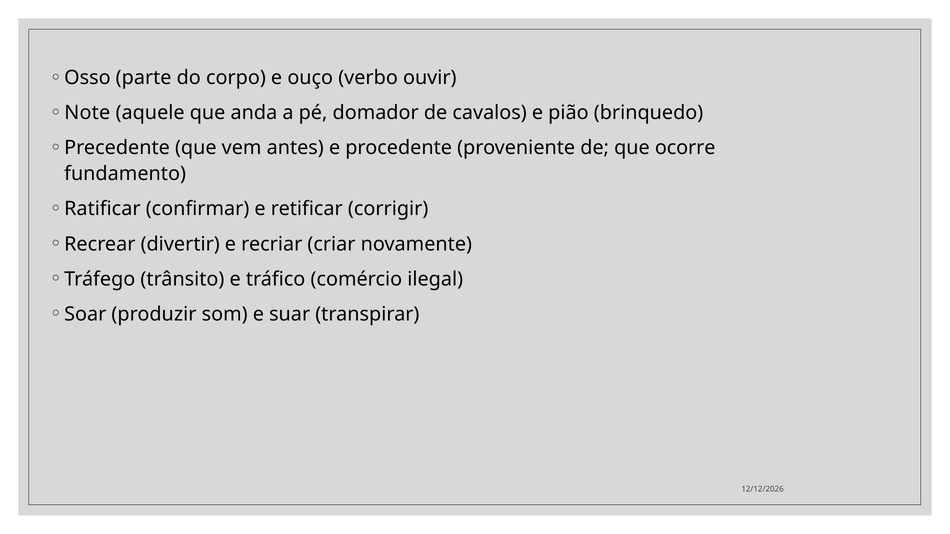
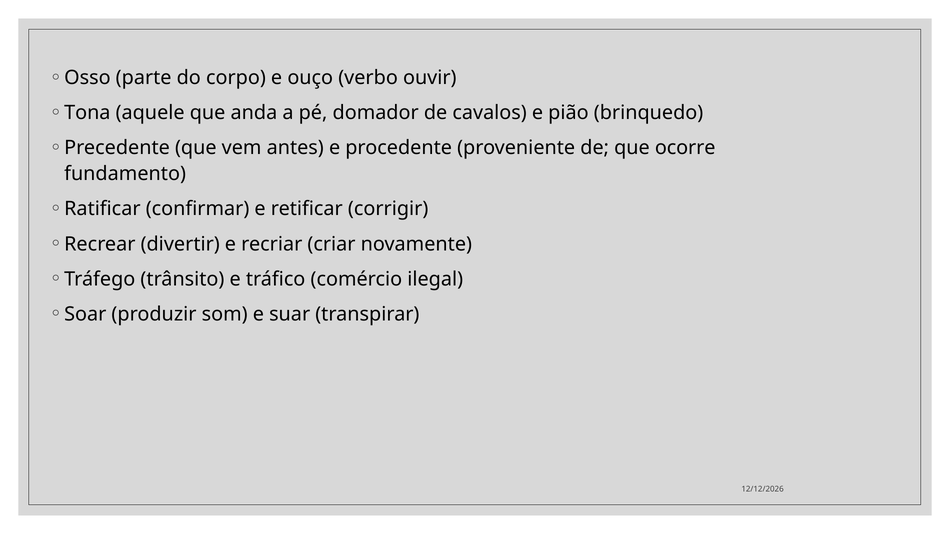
Note: Note -> Tona (87, 113)
